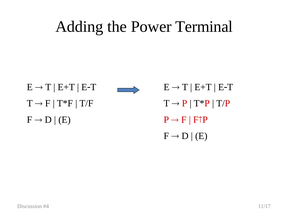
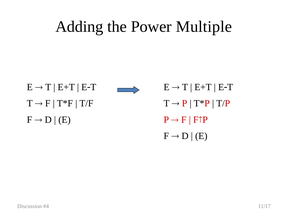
Terminal: Terminal -> Multiple (204, 27)
